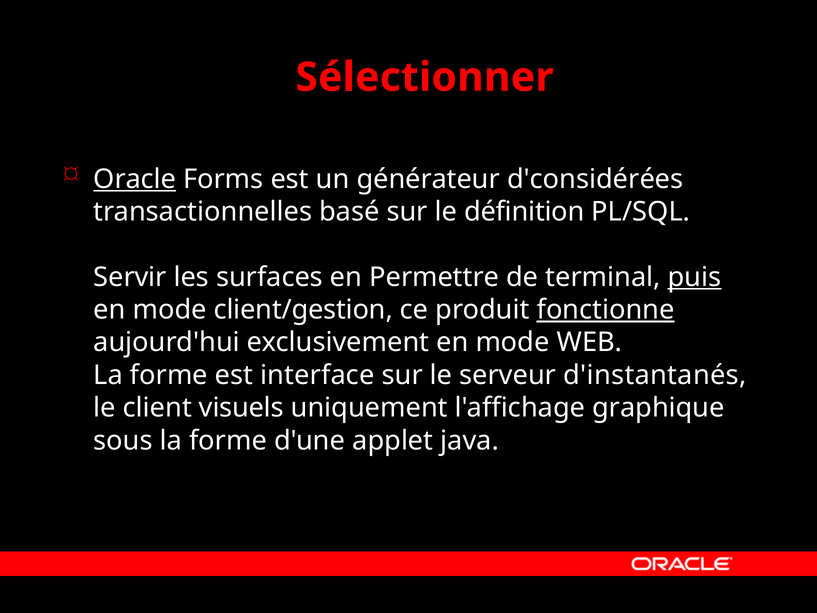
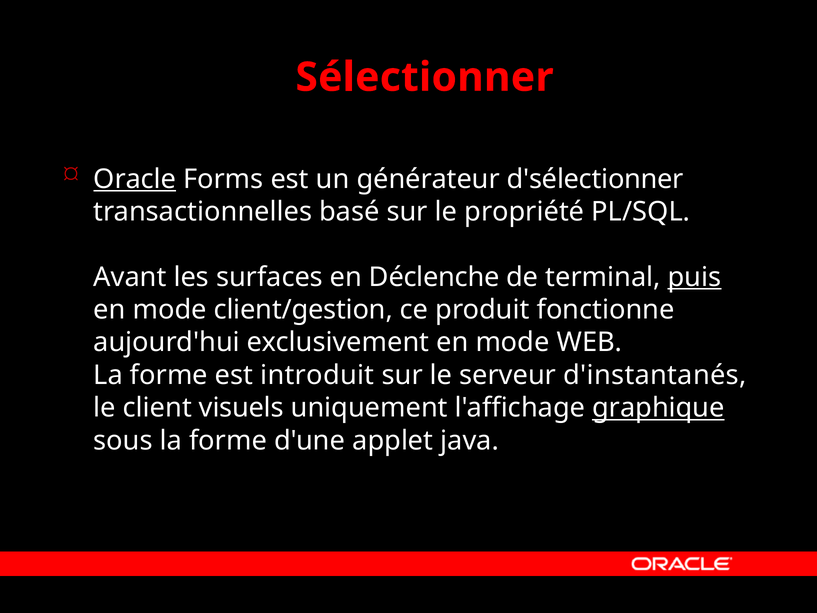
d'considérées: d'considérées -> d'sélectionner (595, 179)
définition: définition -> propriété (524, 212)
Servir: Servir -> Avant (130, 277)
Permettre: Permettre -> Déclenche (434, 277)
fonctionne underline: present -> none (606, 310)
interface: interface -> introduit (317, 375)
graphique underline: none -> present (658, 408)
